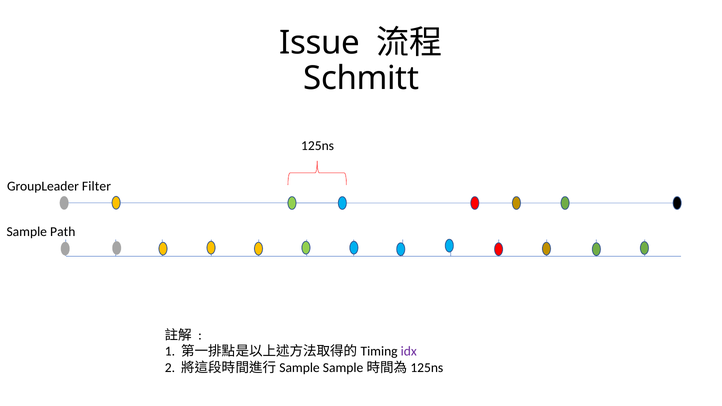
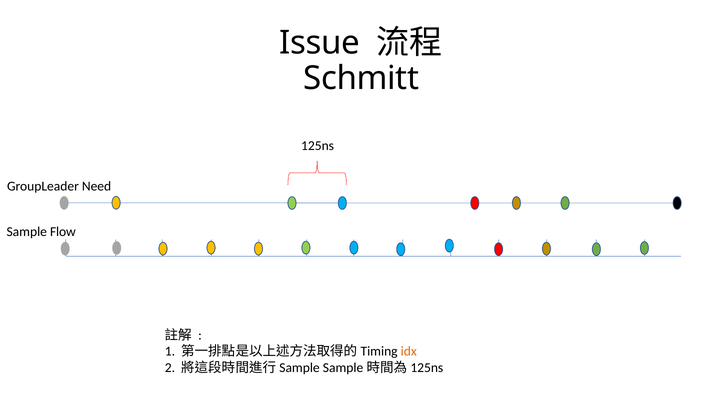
Filter: Filter -> Need (97, 187)
Path: Path -> Flow (63, 232)
idx colour: purple -> orange (409, 352)
